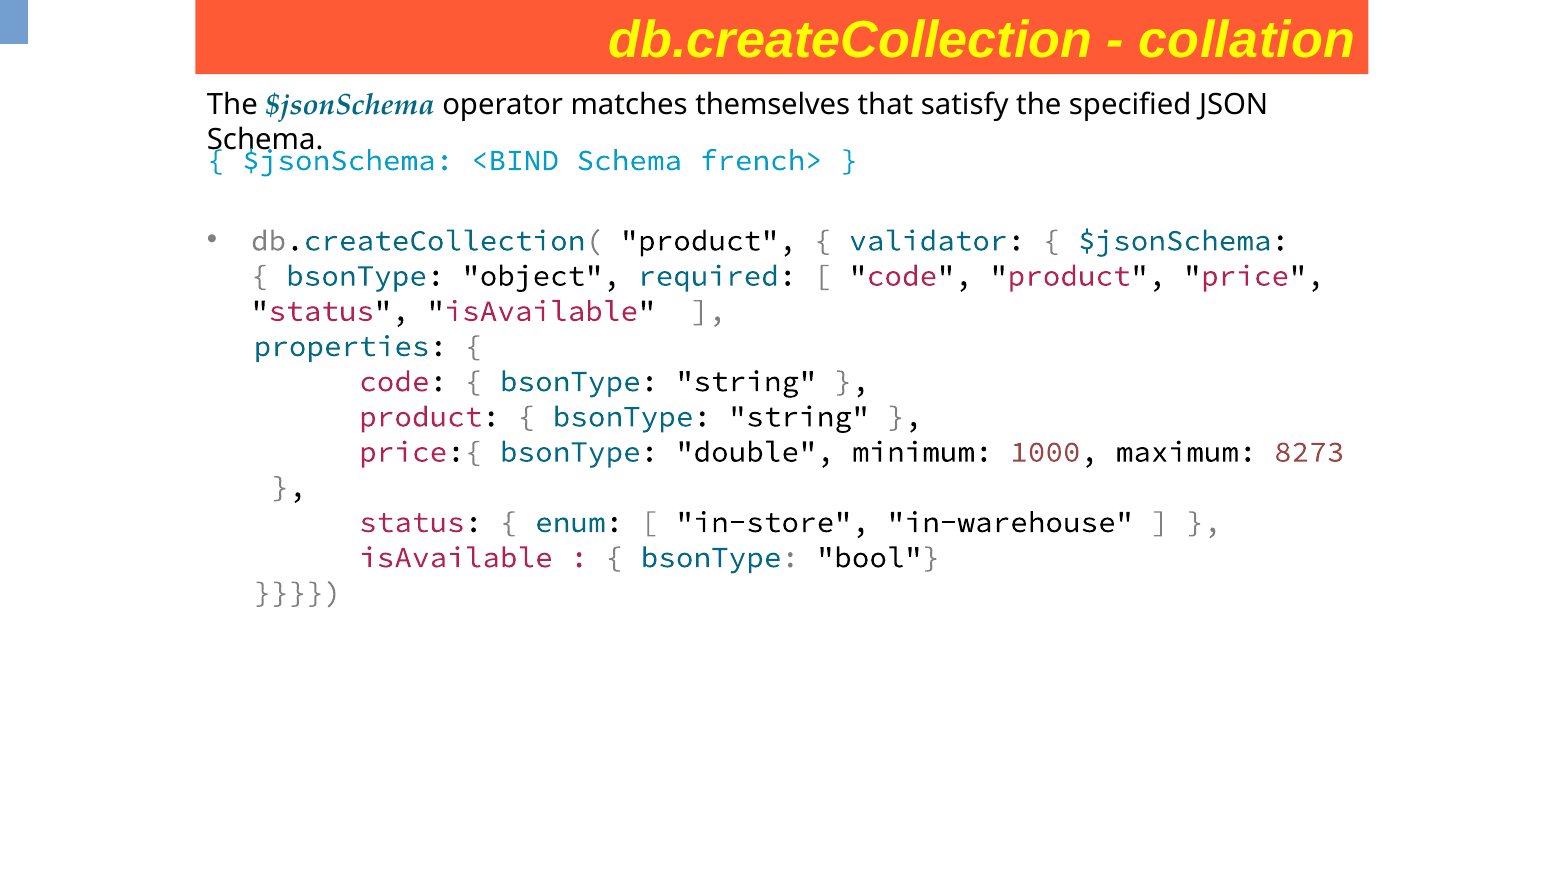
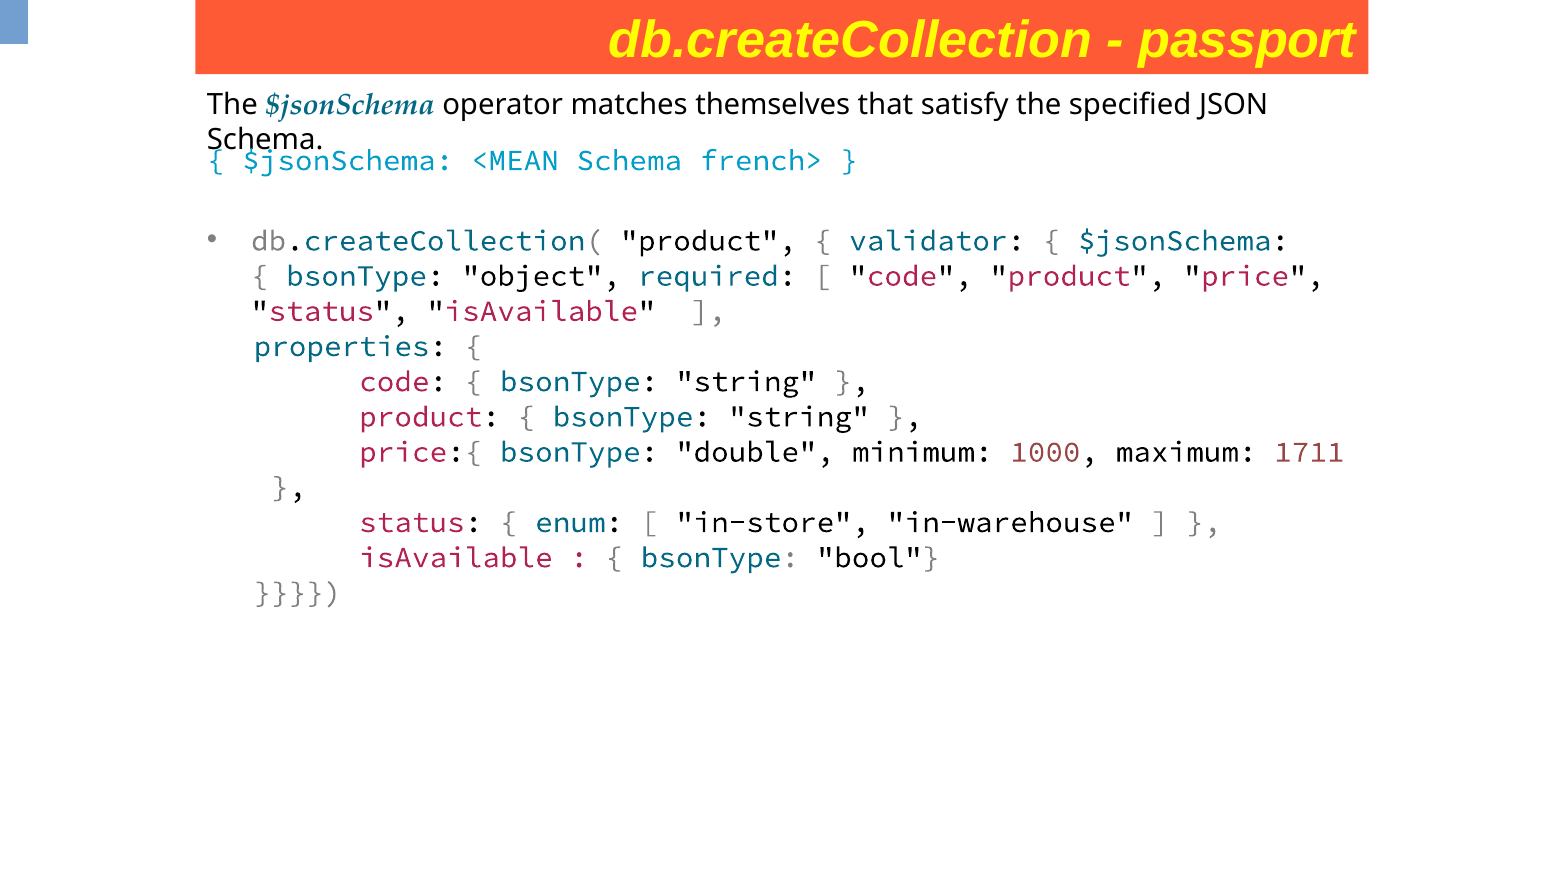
collation: collation -> passport (1247, 41)
<BIND: <BIND -> <MEAN (515, 160)
8273: 8273 -> 1711 (1309, 452)
